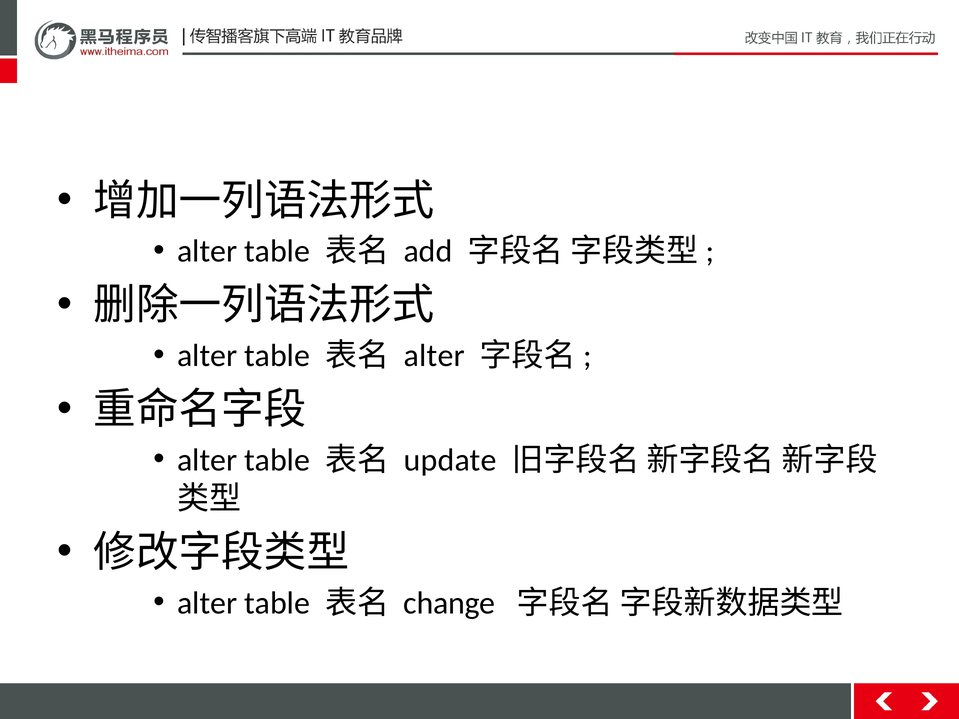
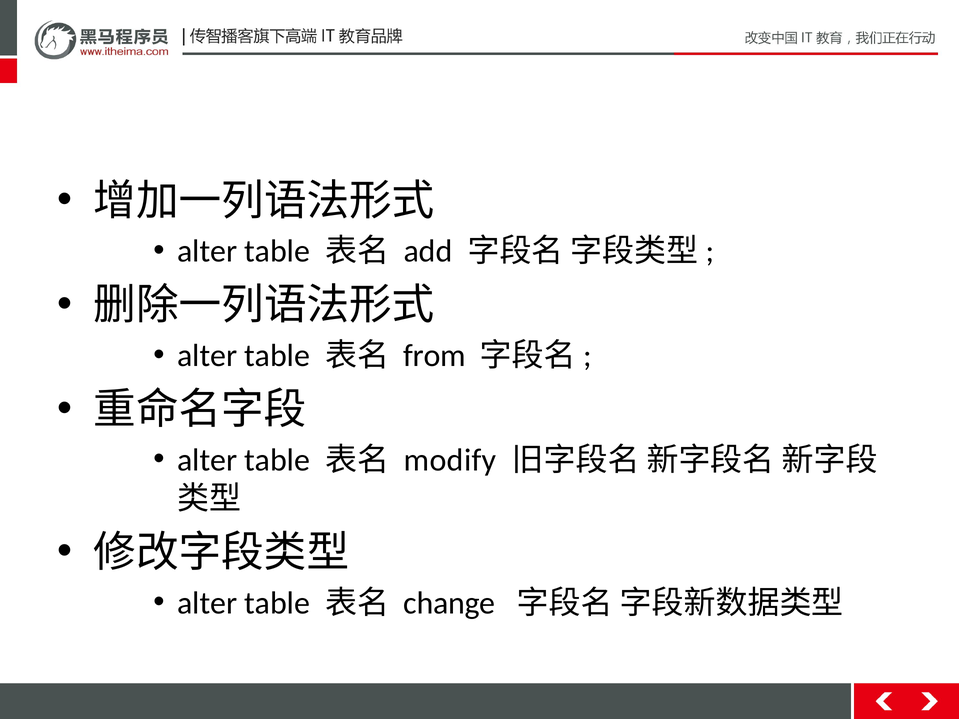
alter: alter -> from (434, 356)
update: update -> modify (450, 460)
